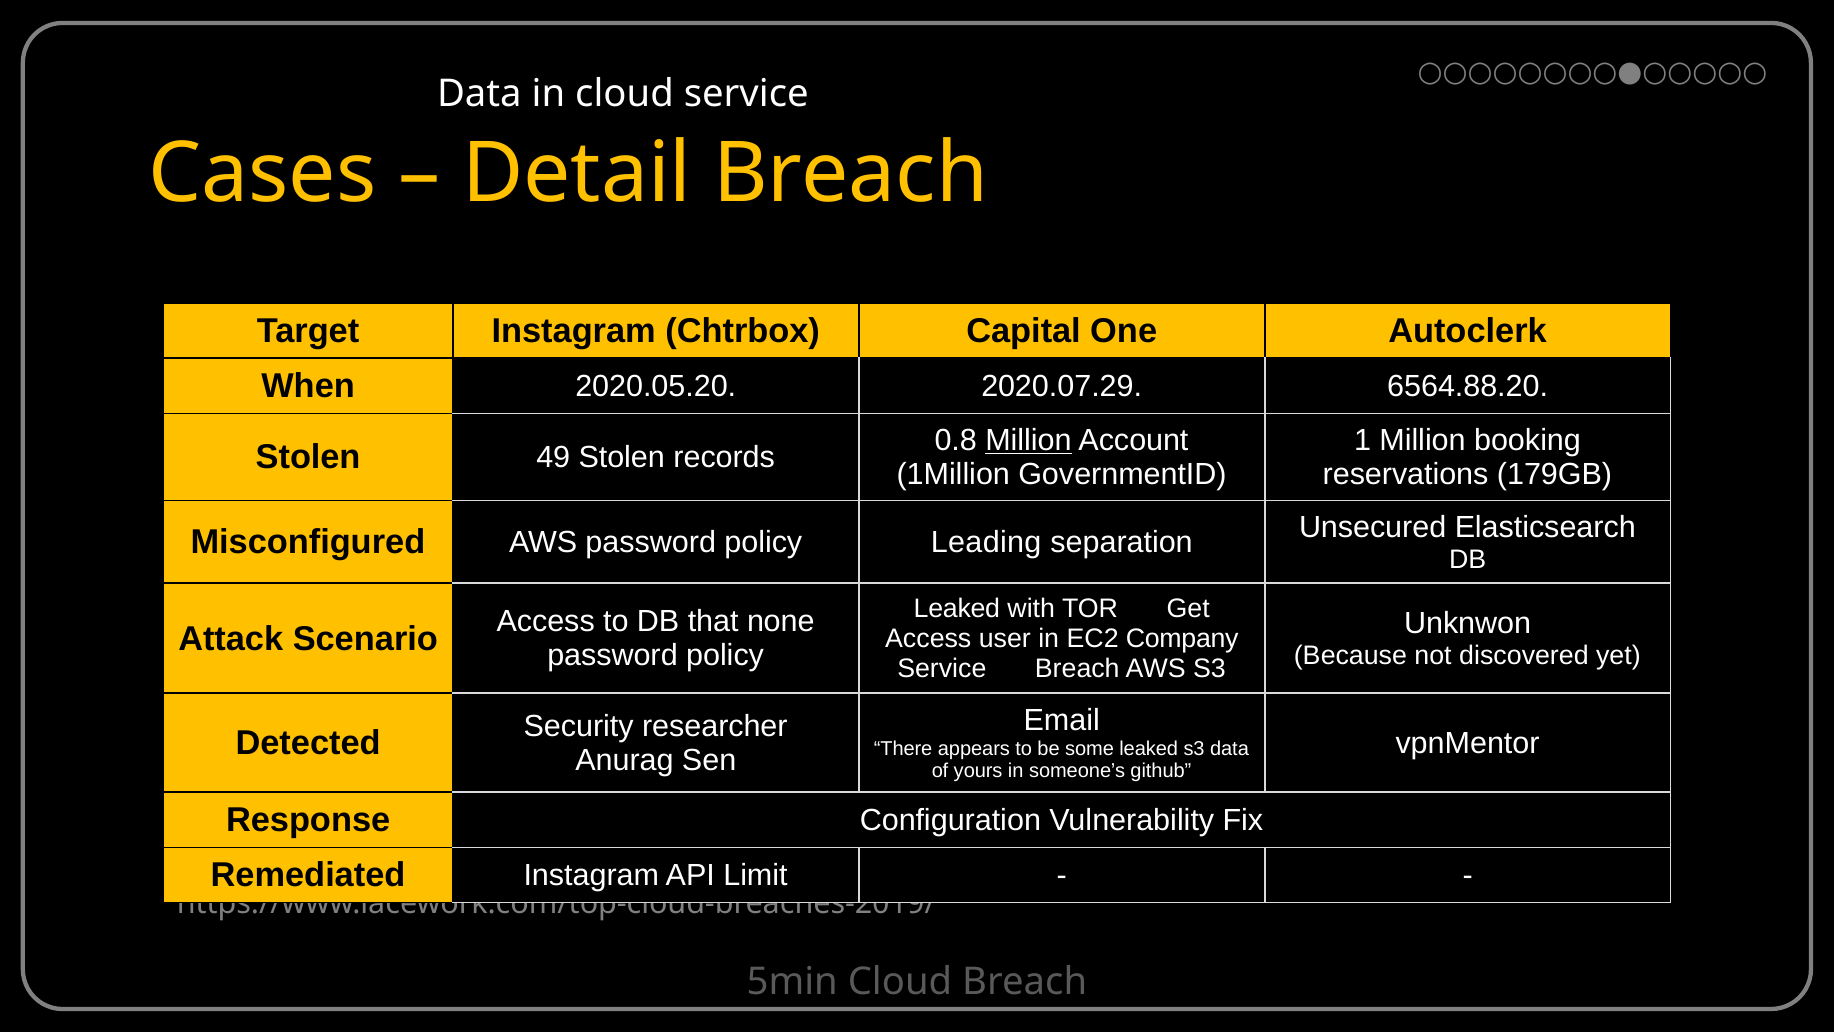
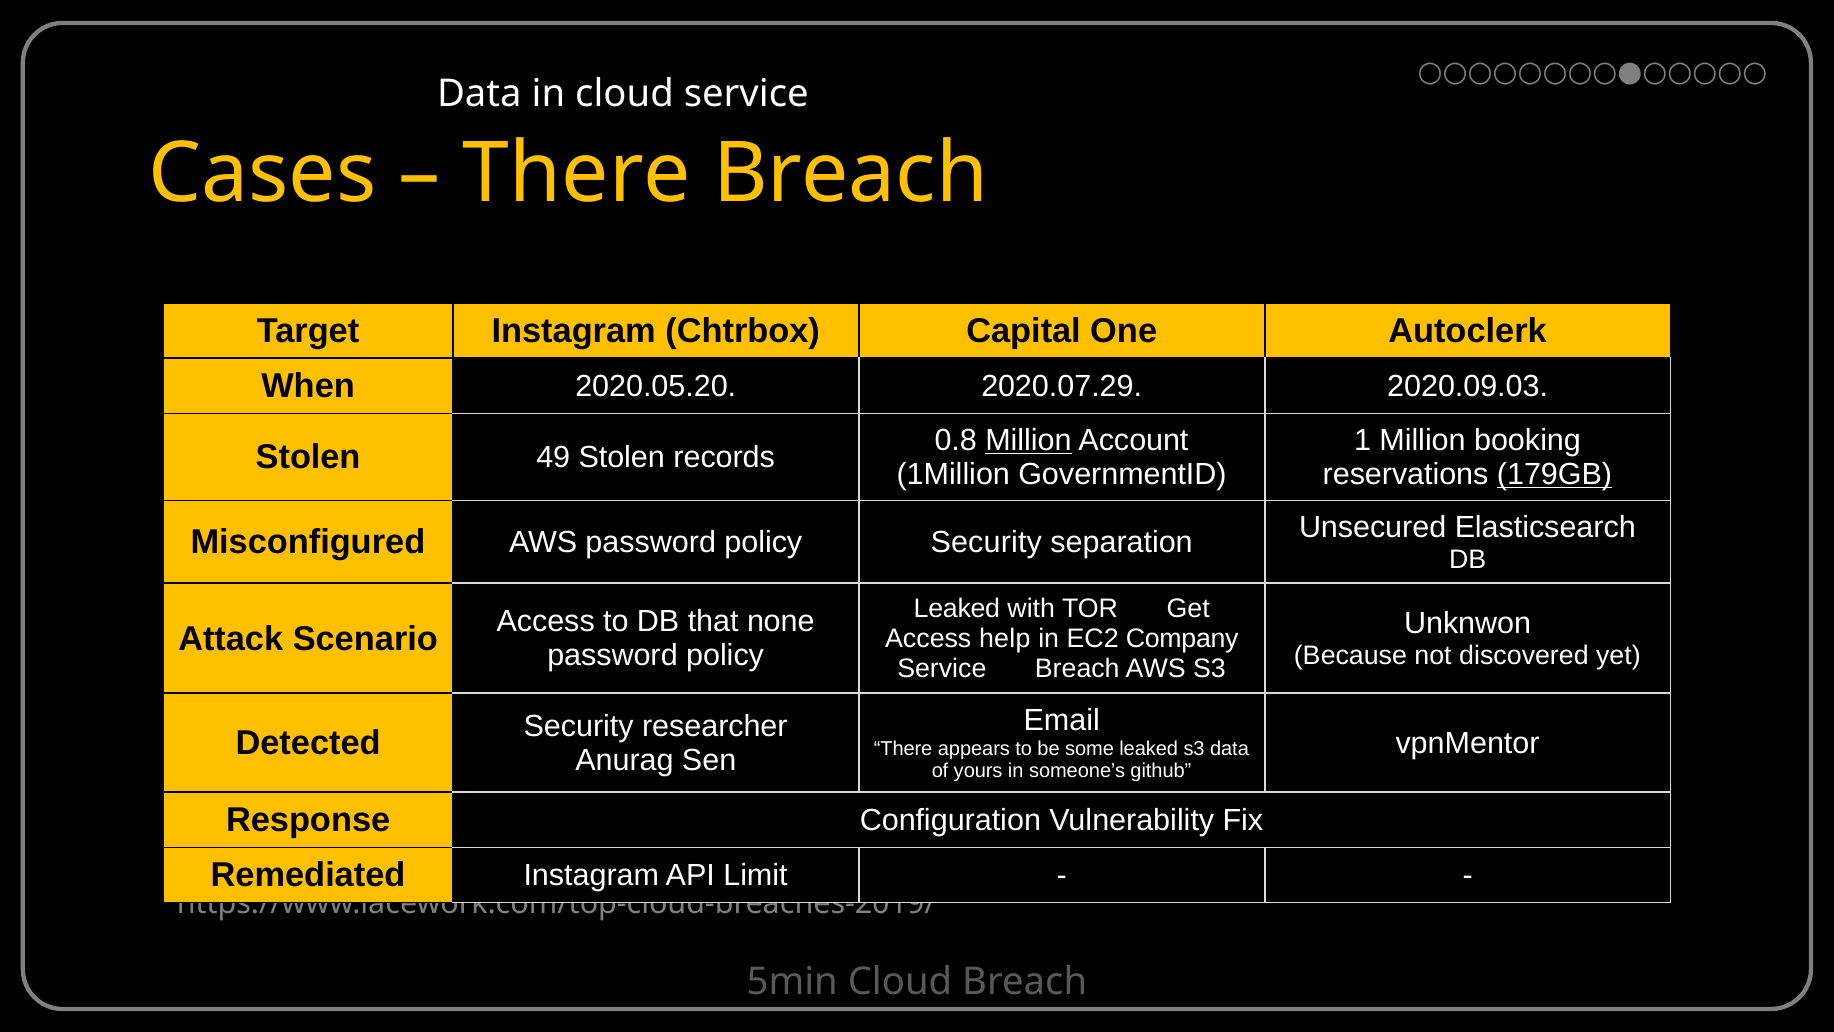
Detail: Detail -> There (577, 174)
6564.88.20: 6564.88.20 -> 2020.09.03 (1468, 386)
179GB underline: none -> present (1555, 474)
policy Leading: Leading -> Security (986, 542)
user: user -> help (1005, 638)
